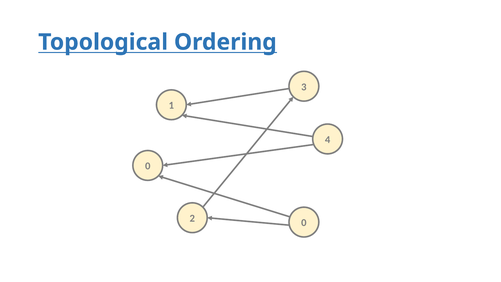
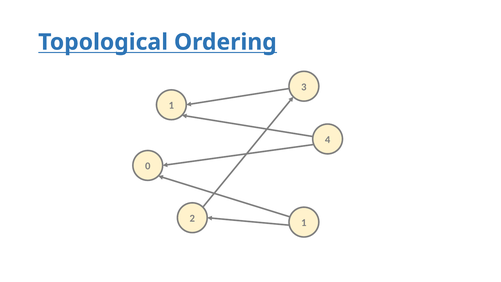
2 0: 0 -> 1 (304, 223)
